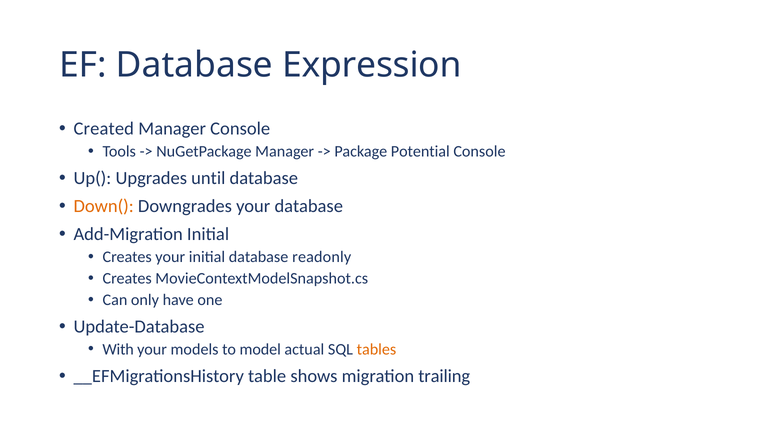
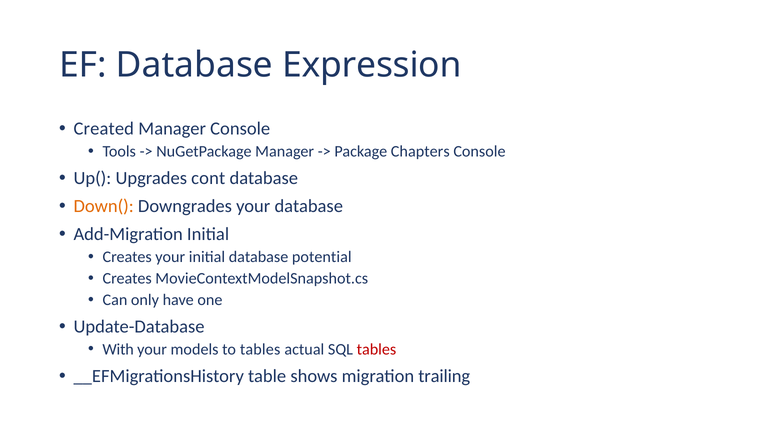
Potential: Potential -> Chapters (420, 151)
until: until -> cont (208, 178)
readonly: readonly -> potential (322, 257)
to model: model -> tables (260, 350)
tables colour: orange -> red (376, 350)
